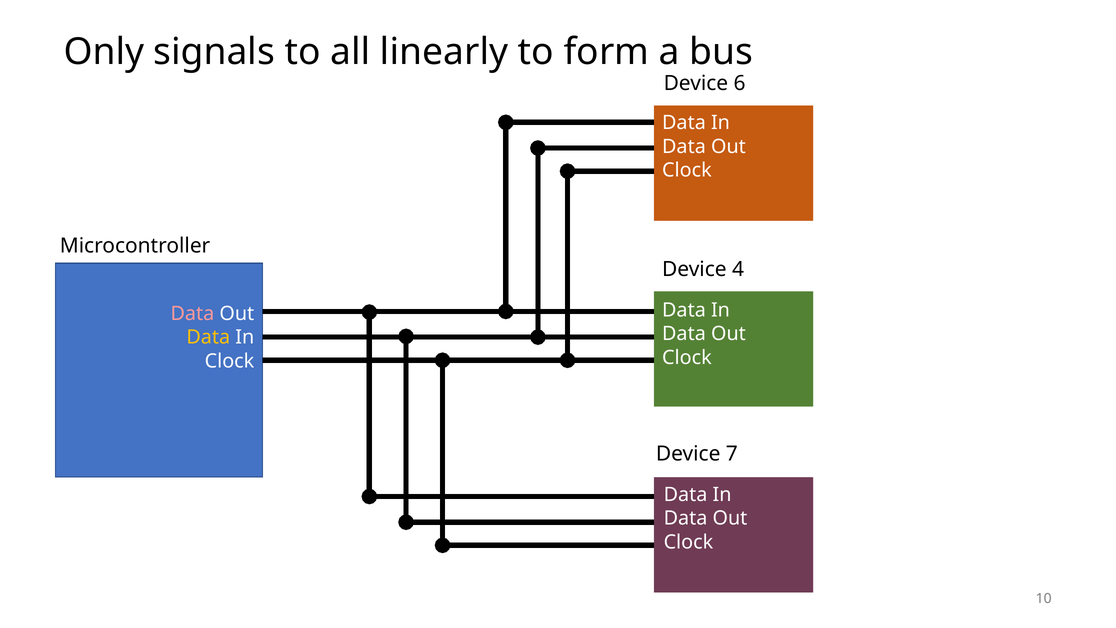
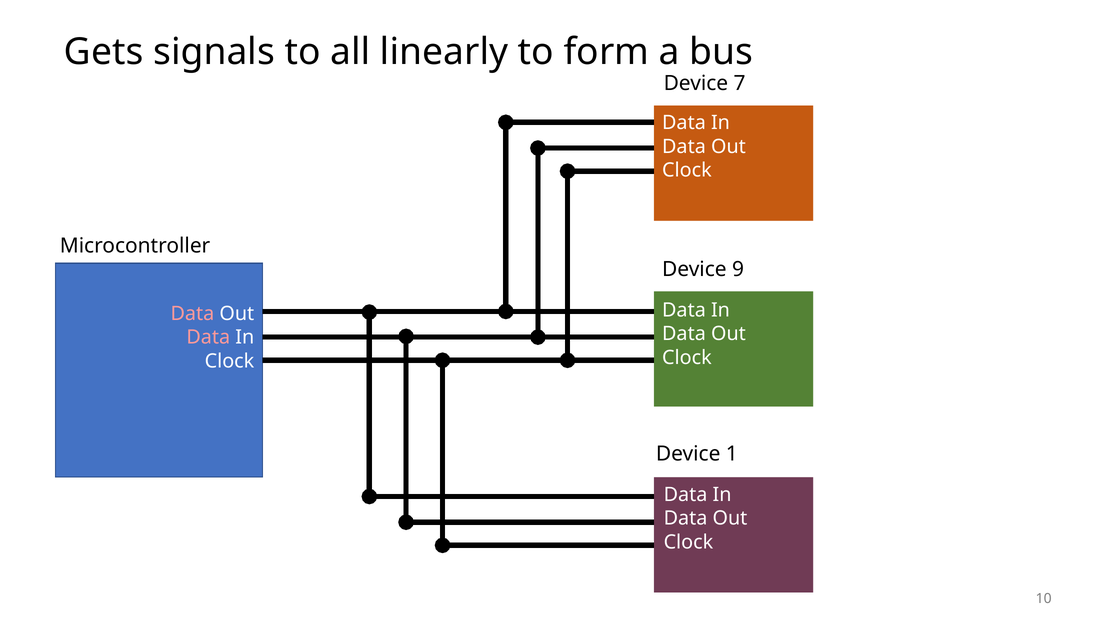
Only: Only -> Gets (104, 52)
6: 6 -> 7 (740, 84)
4: 4 -> 9 (738, 269)
Data colour: yellow -> pink (208, 337)
7: 7 -> 1 (732, 454)
